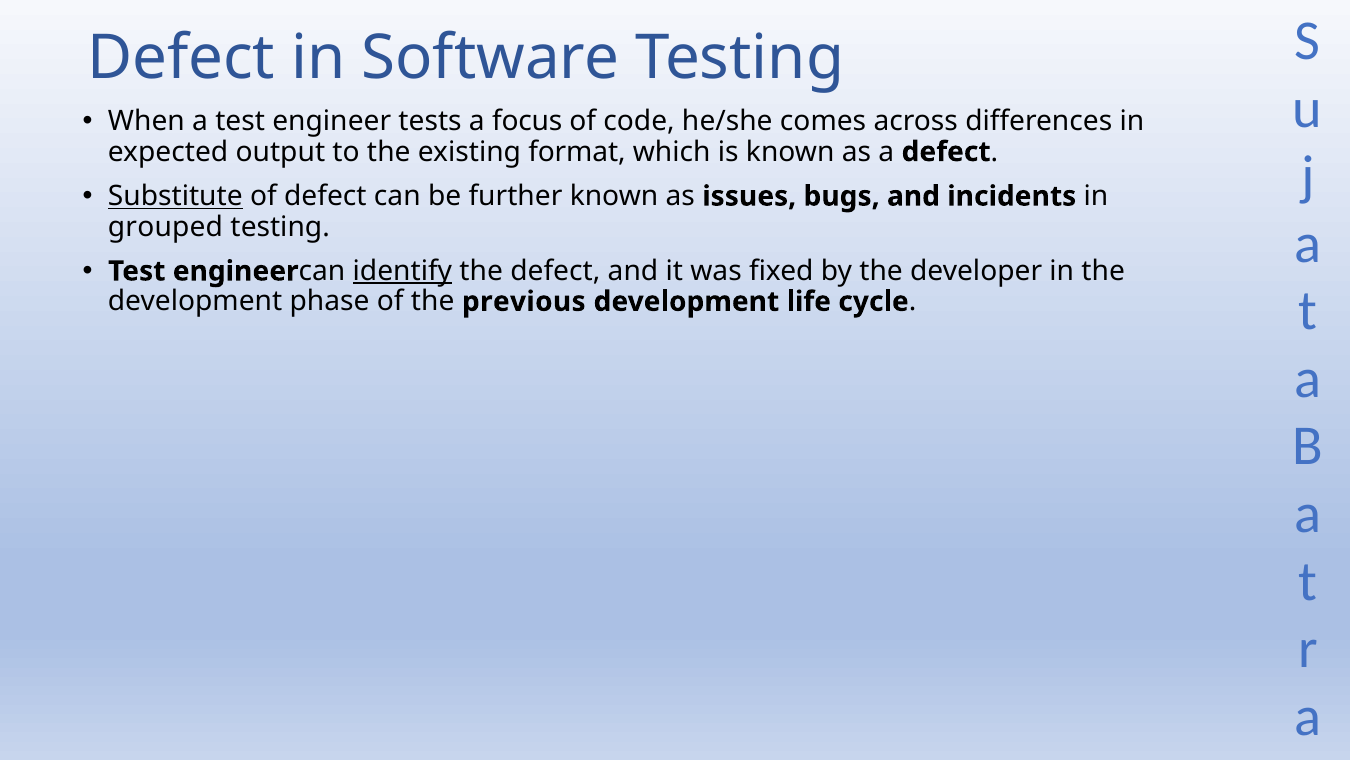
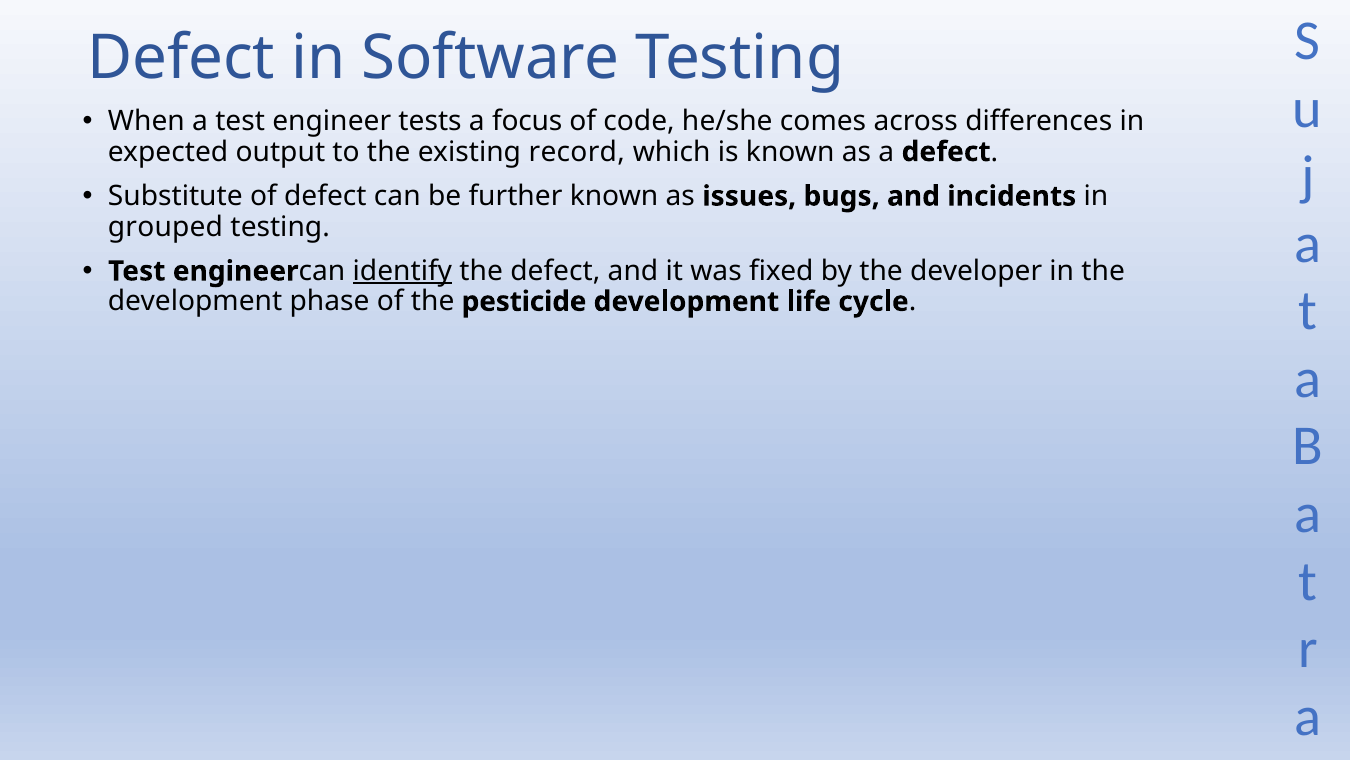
format: format -> record (577, 152)
Substitute underline: present -> none (175, 196)
previous: previous -> pesticide (524, 301)
